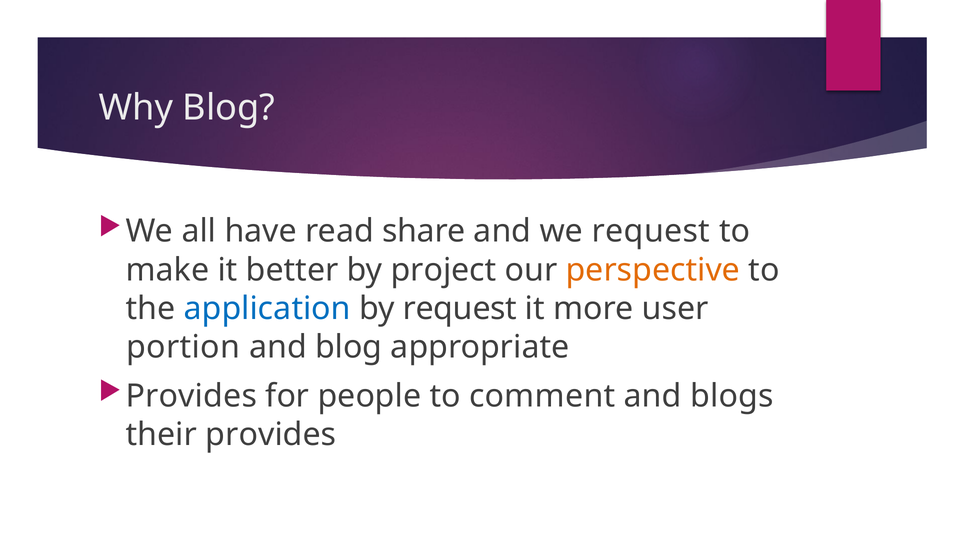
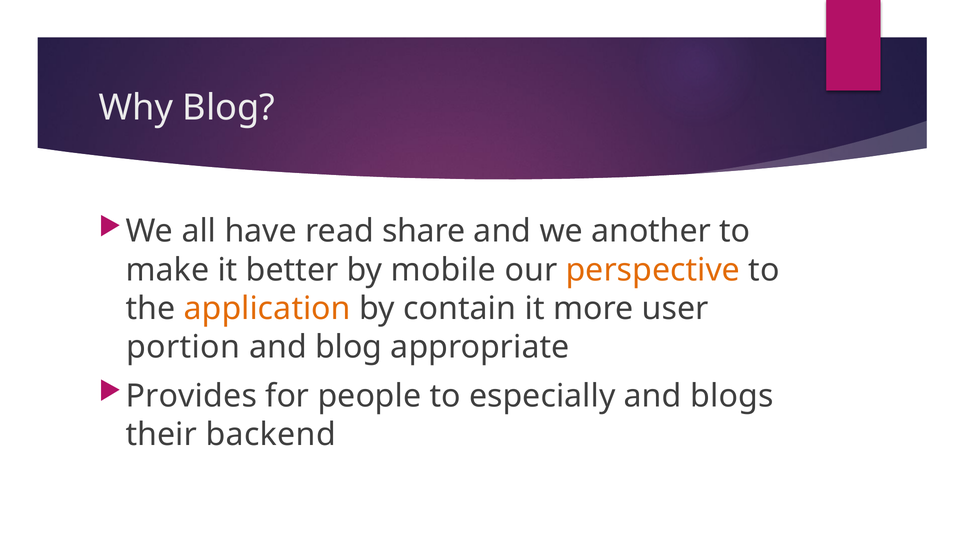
we request: request -> another (651, 231)
project: project -> mobile (443, 270)
application colour: blue -> orange (267, 309)
by request: request -> contain (460, 309)
comment: comment -> especially (542, 396)
their provides: provides -> backend (271, 435)
